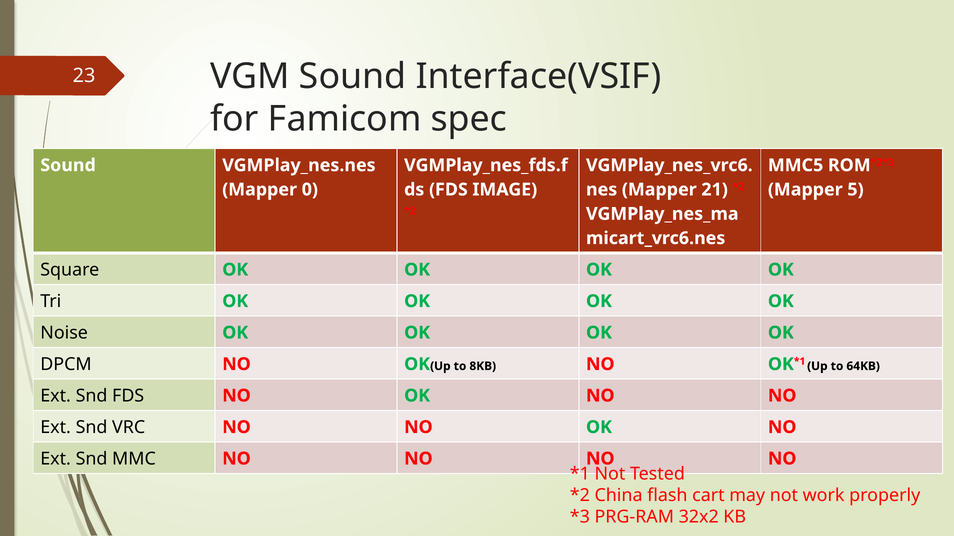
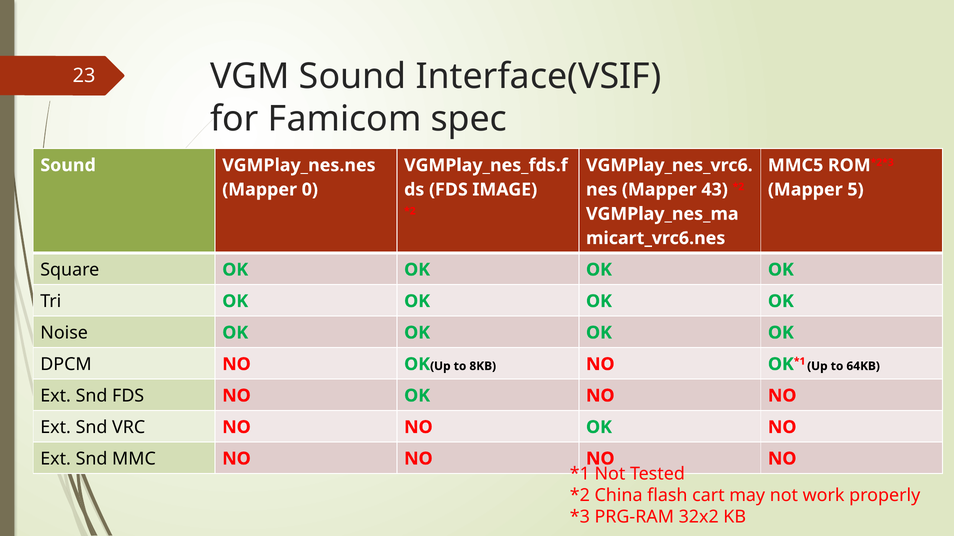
21: 21 -> 43 (715, 190)
